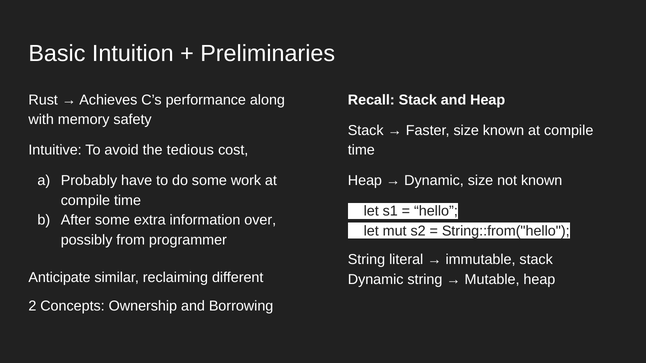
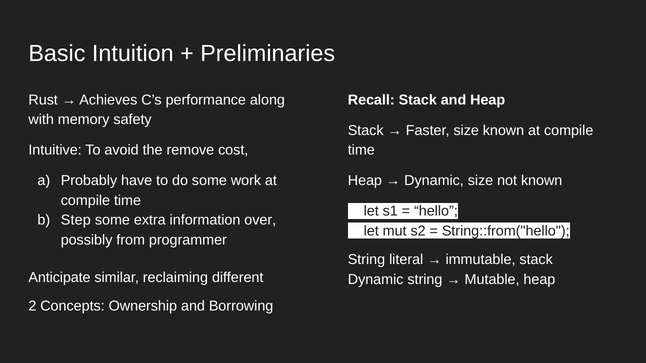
tedious: tedious -> remove (190, 150)
After: After -> Step (76, 220)
